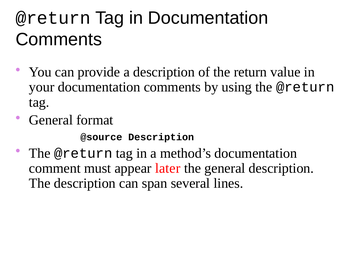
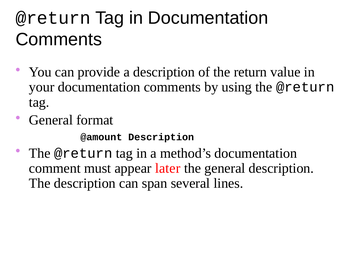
@source: @source -> @amount (101, 137)
